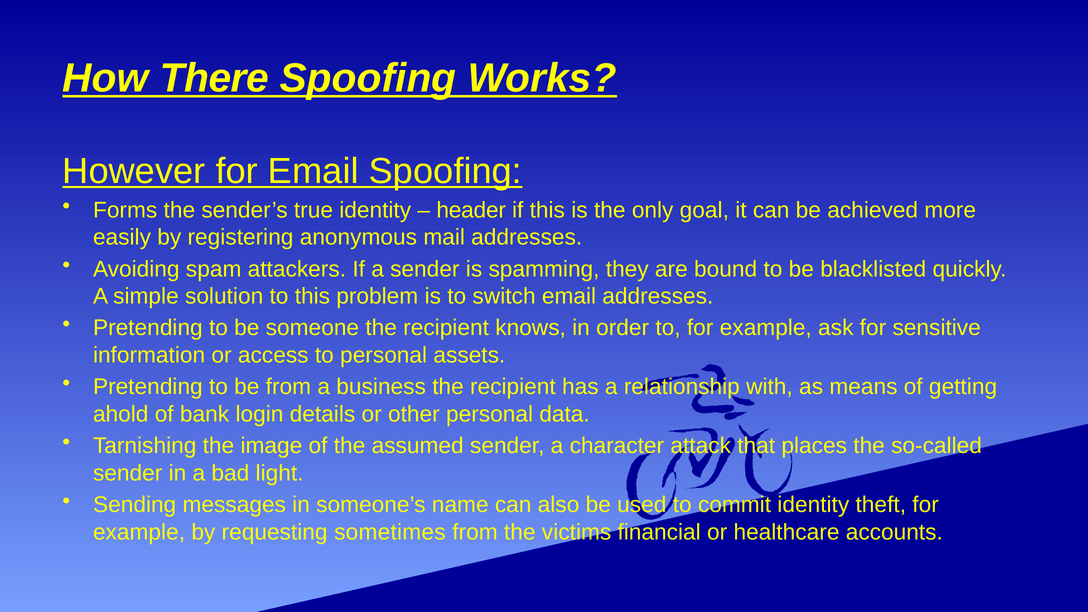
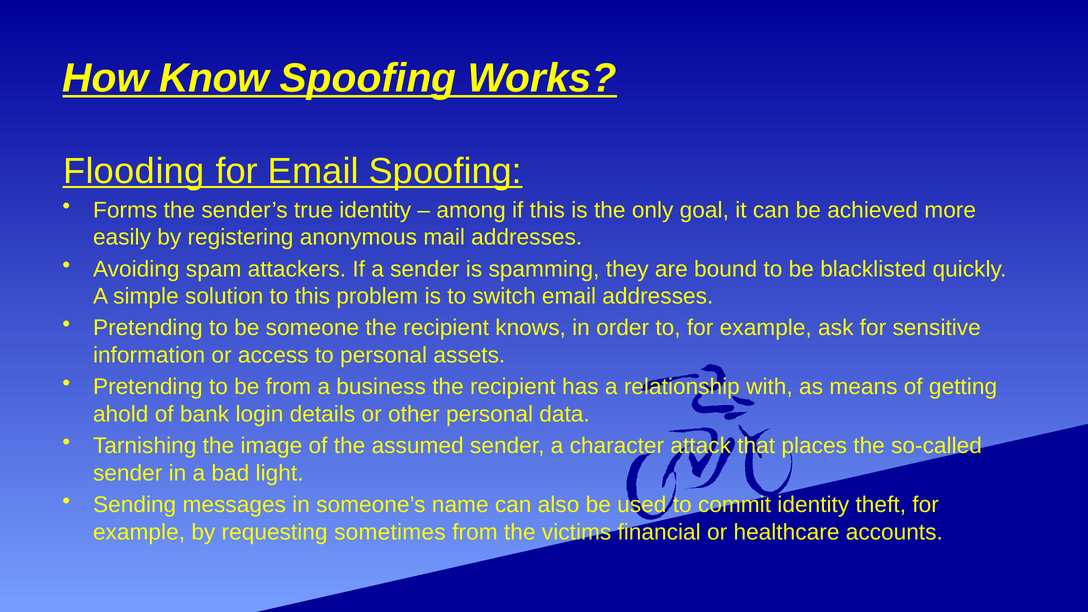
There: There -> Know (214, 78)
However: However -> Flooding (134, 171)
header: header -> among (471, 210)
